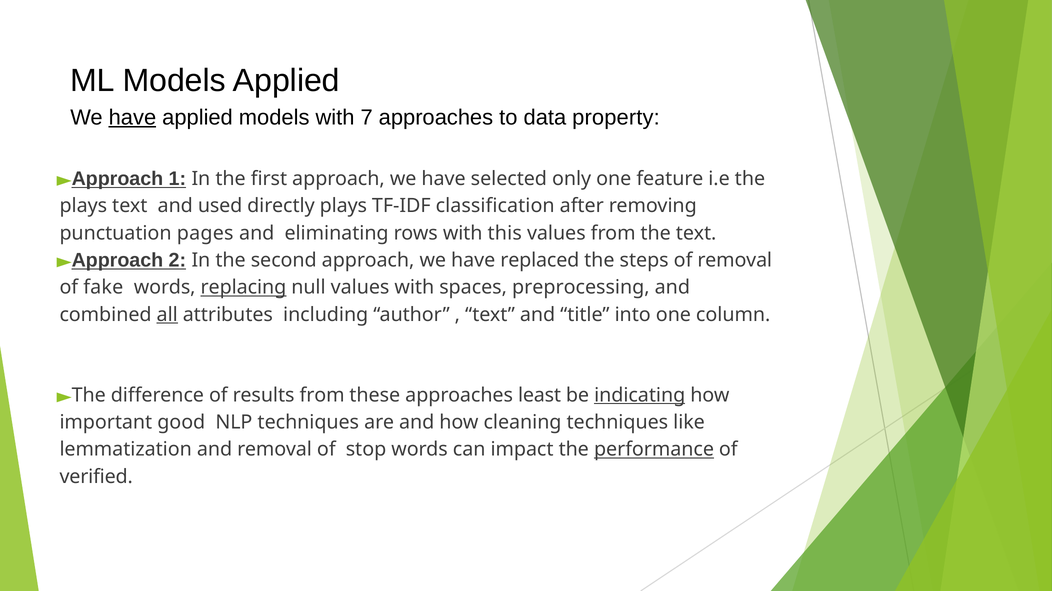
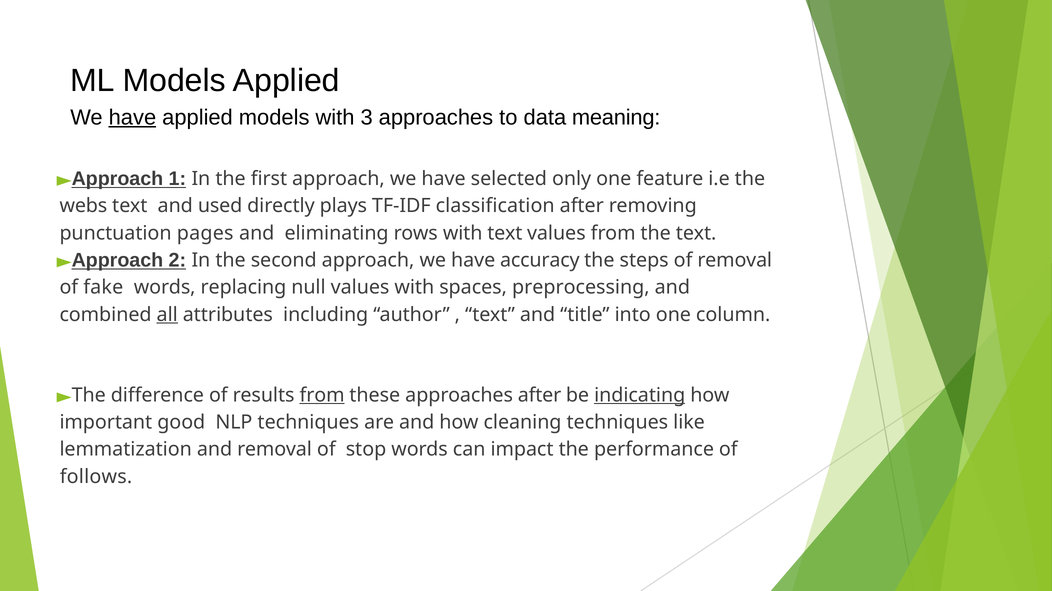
7: 7 -> 3 (367, 118)
property: property -> meaning (616, 118)
plays: plays -> webs (83, 206)
with this: this -> text (505, 233)
replaced: replaced -> accuracy (540, 261)
replacing underline: present -> none (243, 288)
from underline: none -> present (322, 396)
approaches least: least -> after (540, 396)
performance underline: present -> none (654, 450)
verified: verified -> follows (96, 477)
